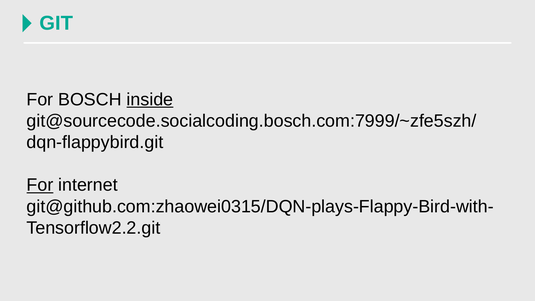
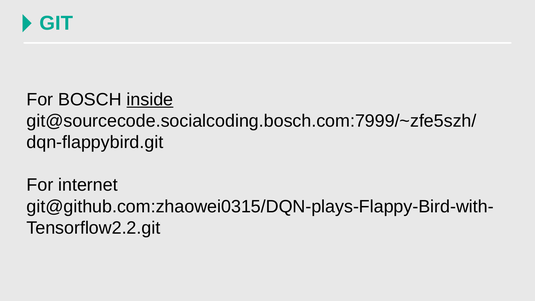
For underline: present -> none (40, 185)
